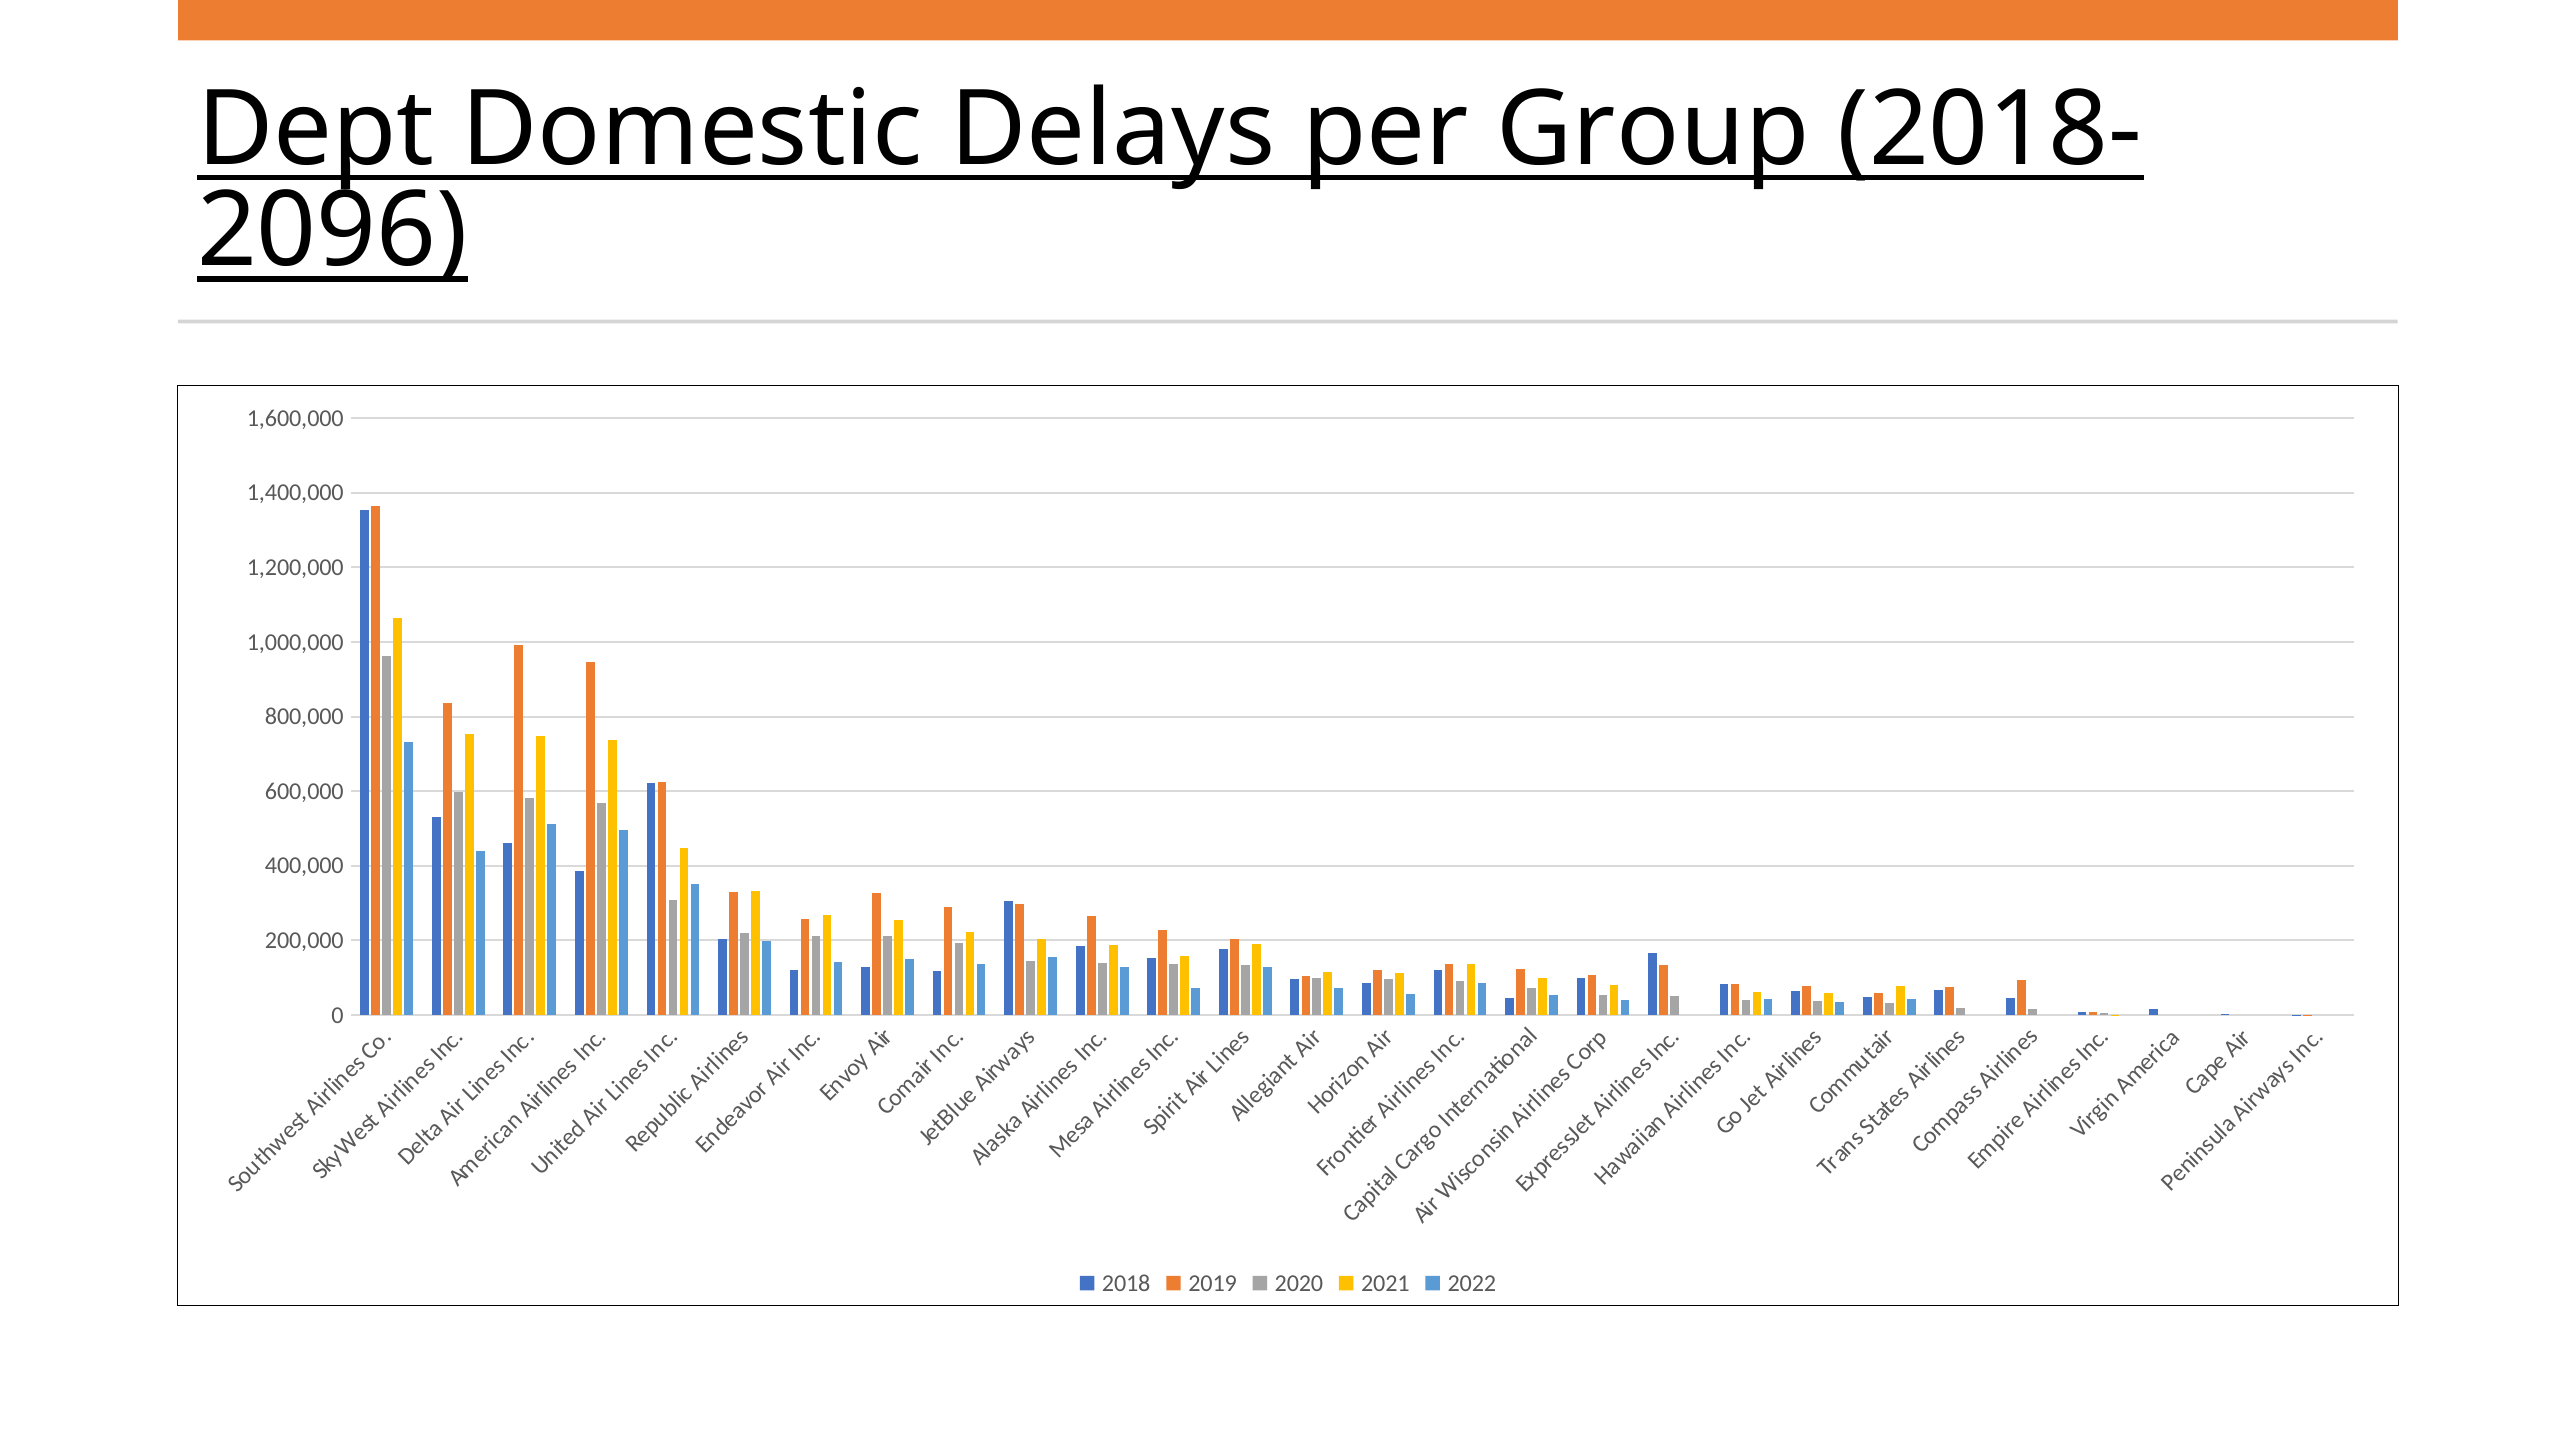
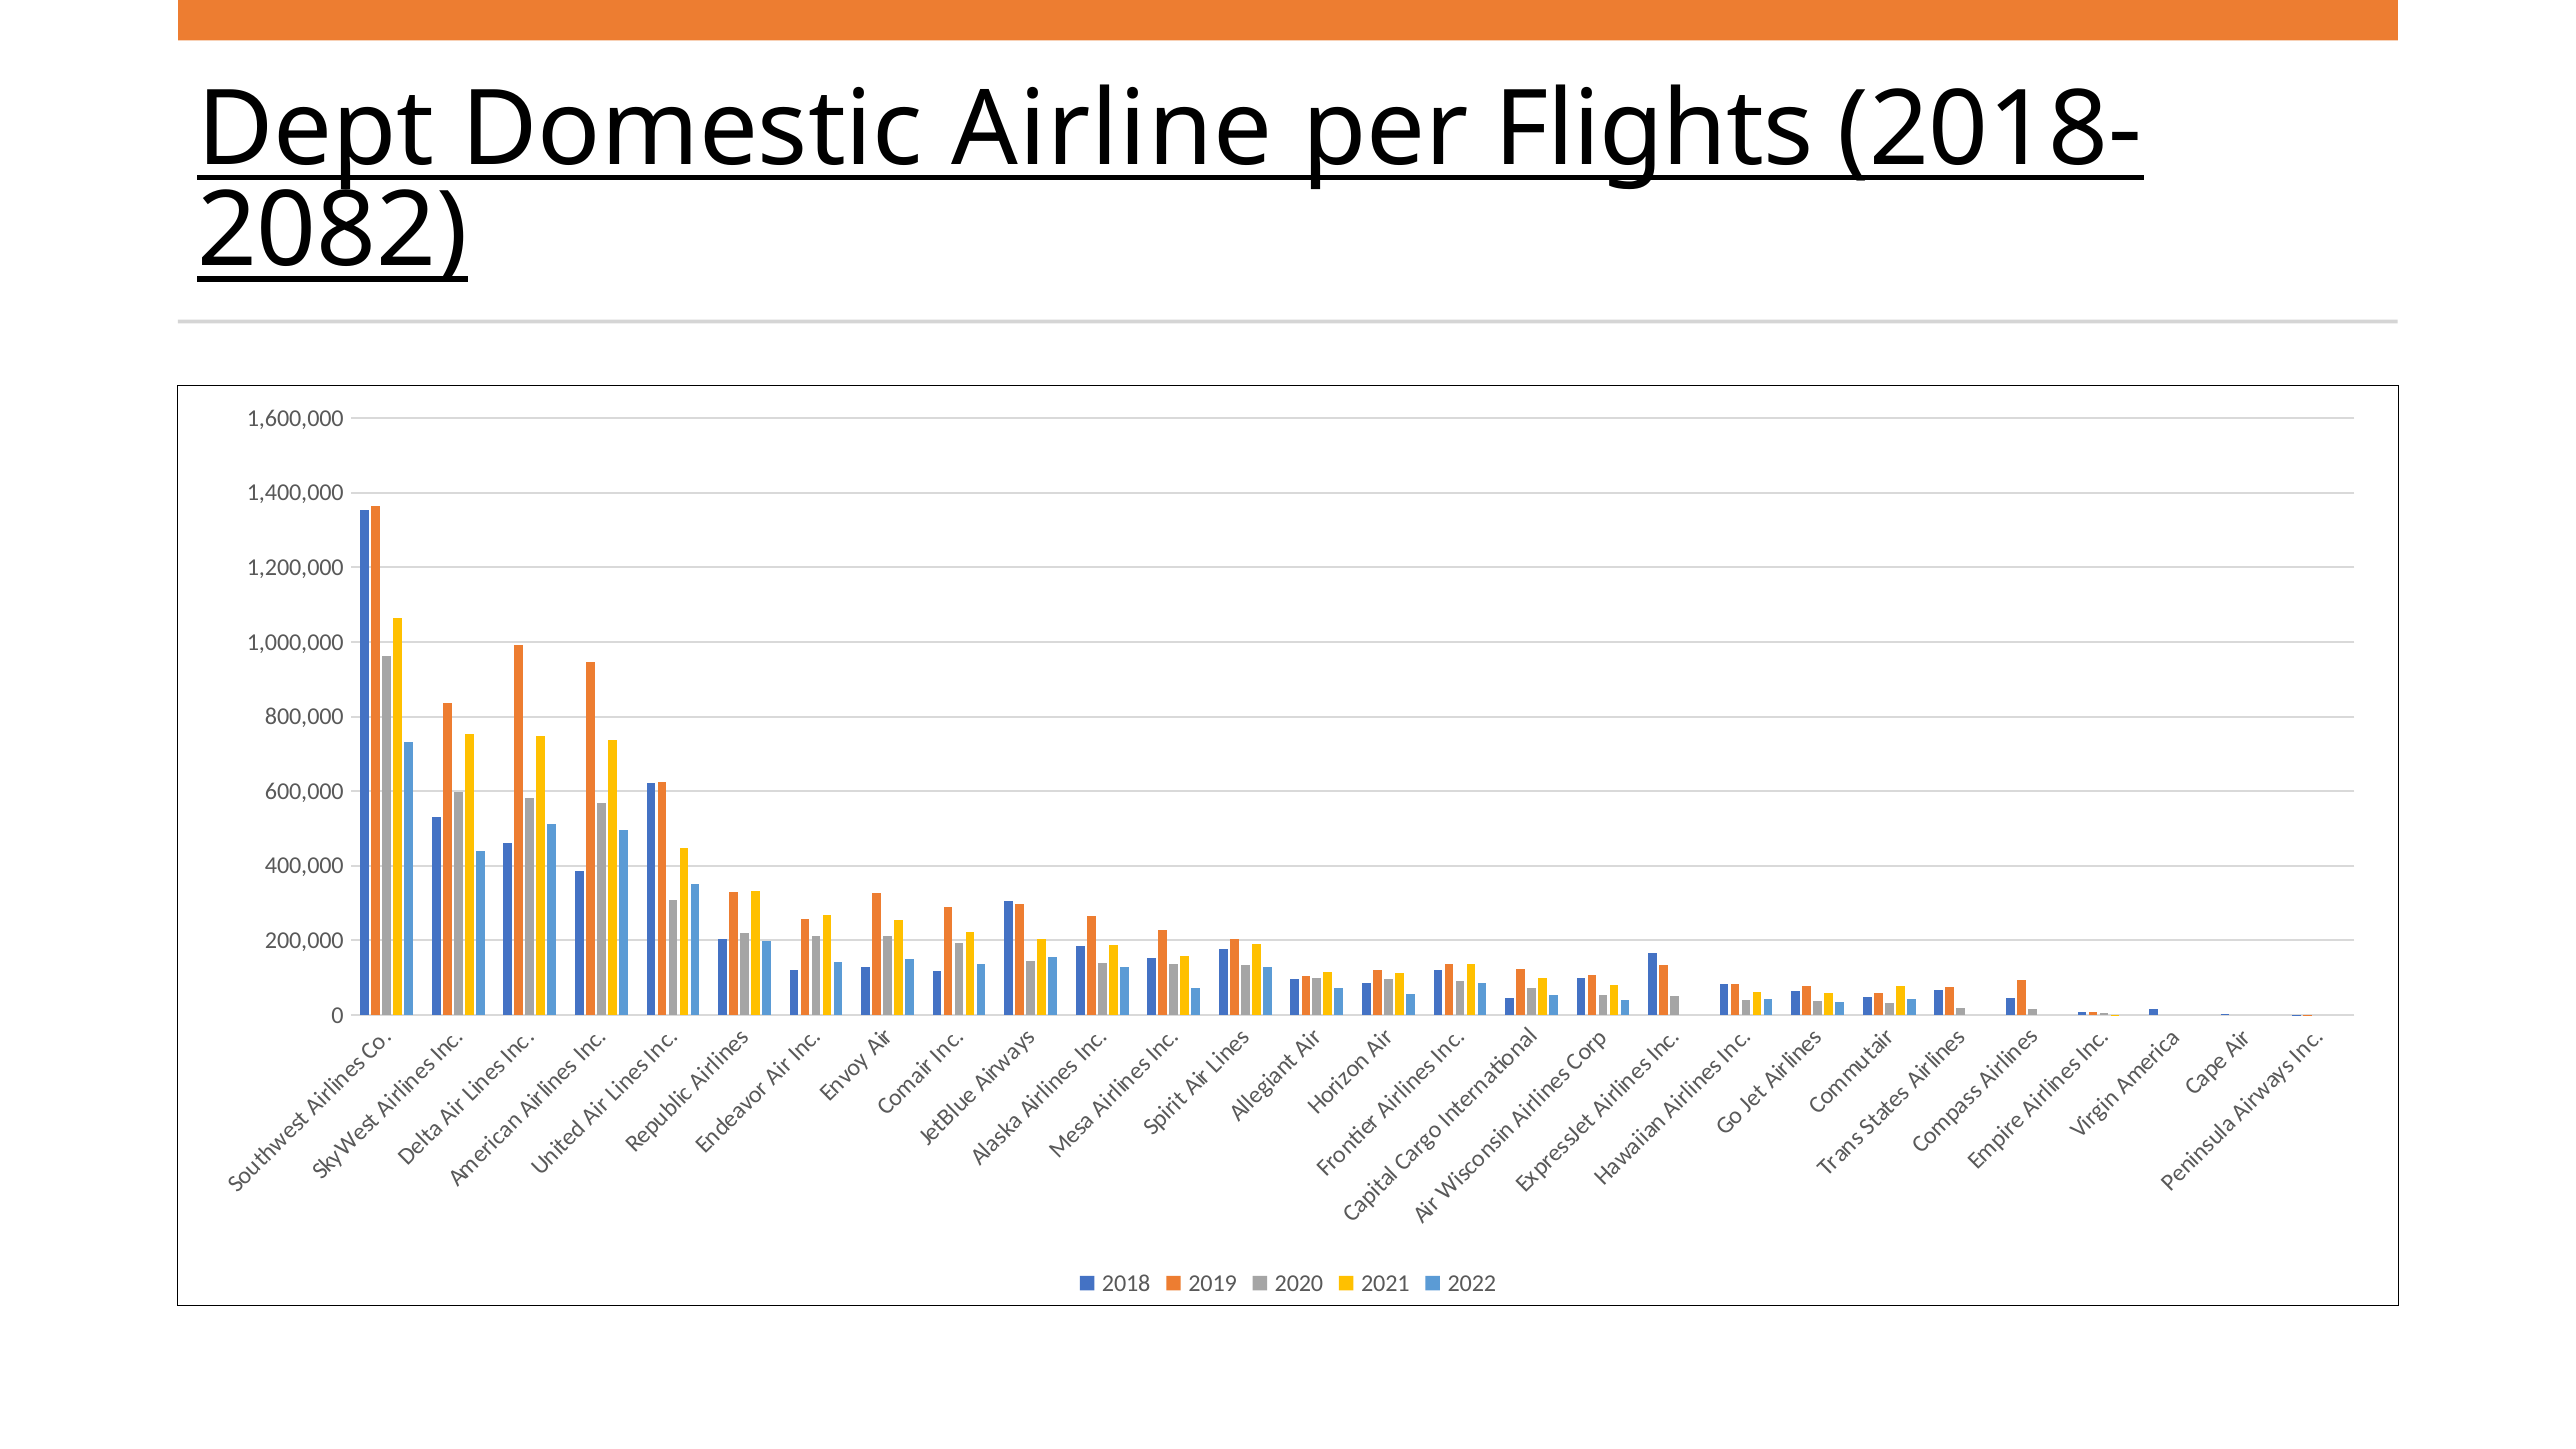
Delays: Delays -> Airline (1112, 130)
Group: Group -> Flights (1654, 130)
2096: 2096 -> 2082 (332, 231)
